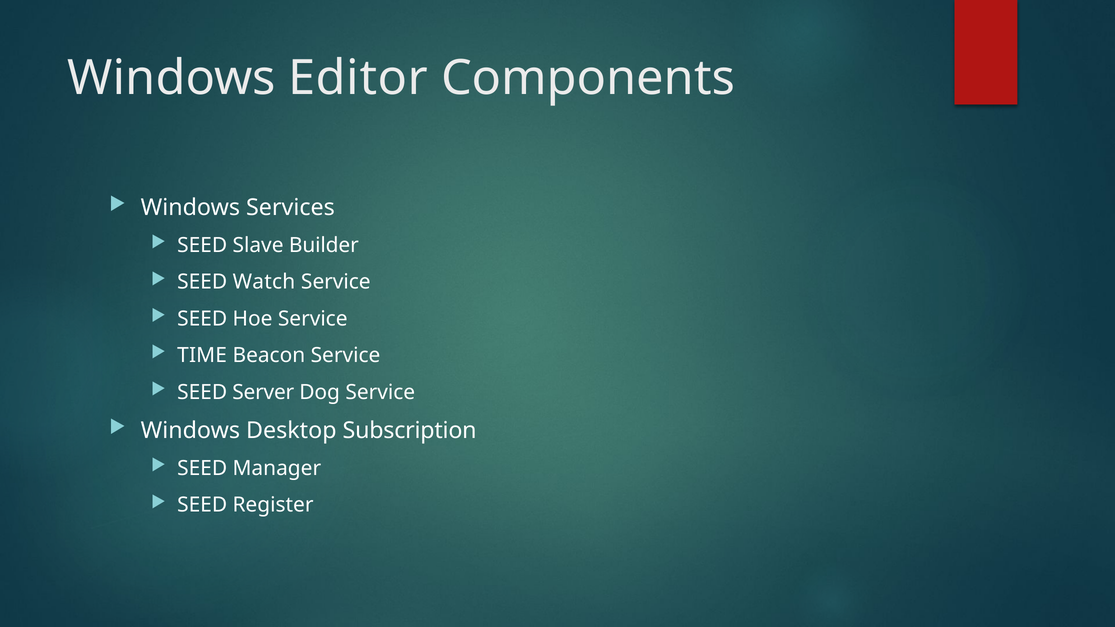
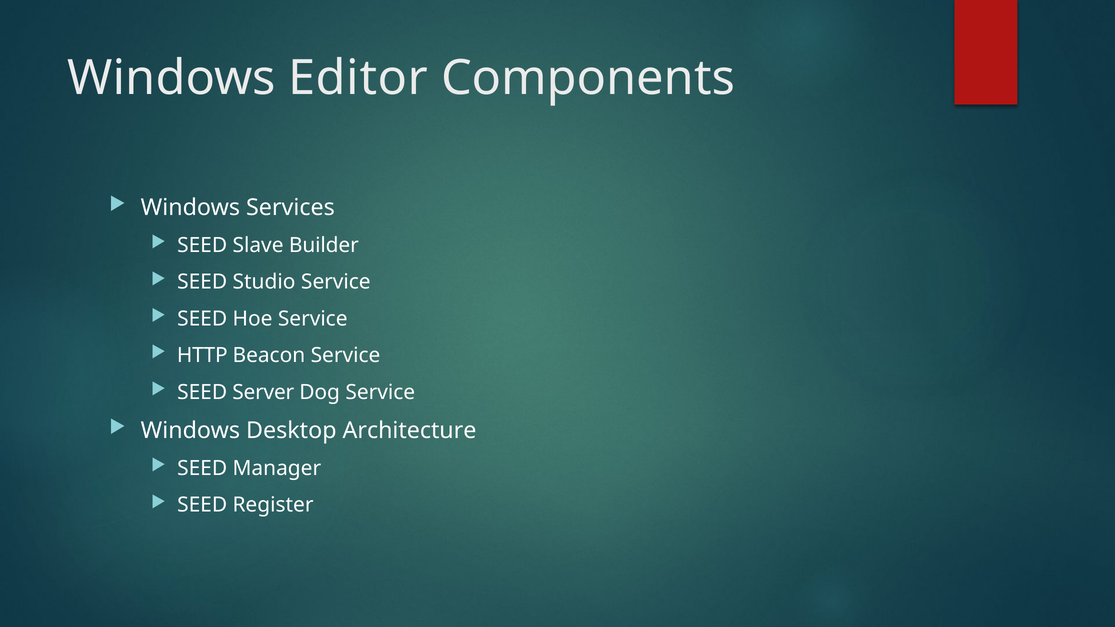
Watch: Watch -> Studio (264, 282)
TIME: TIME -> HTTP (202, 356)
Subscription: Subscription -> Architecture (410, 431)
